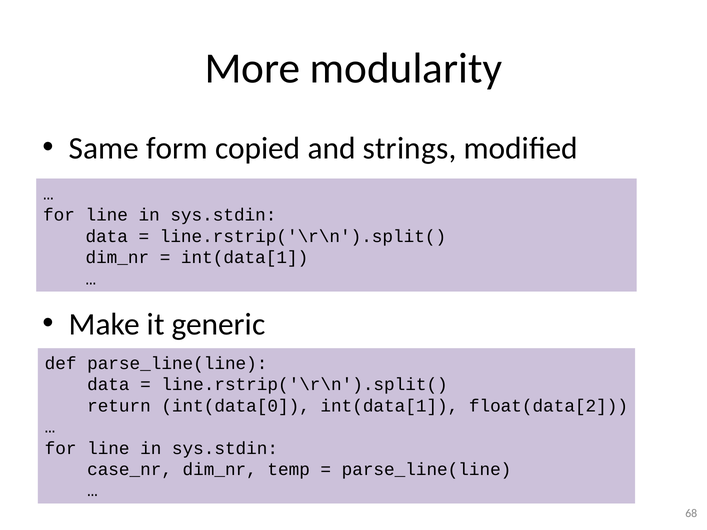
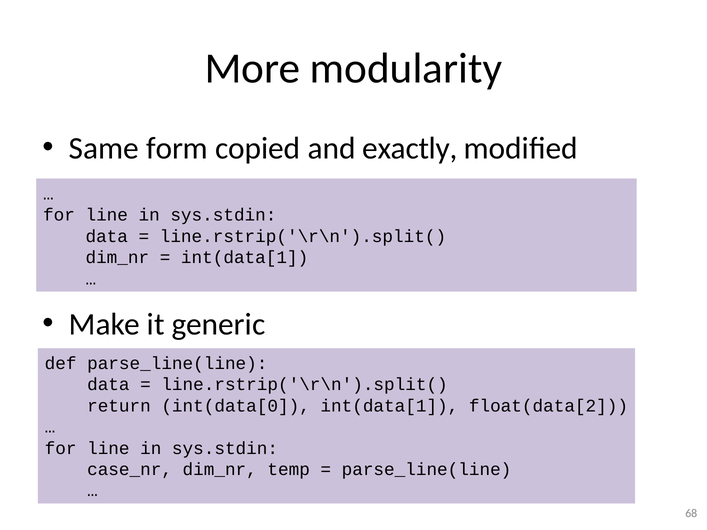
strings: strings -> exactly (410, 148)
